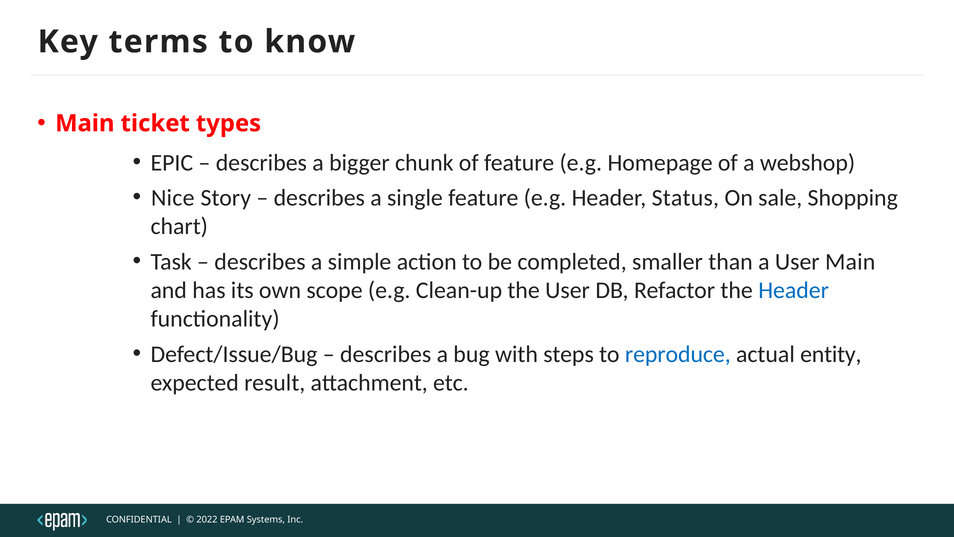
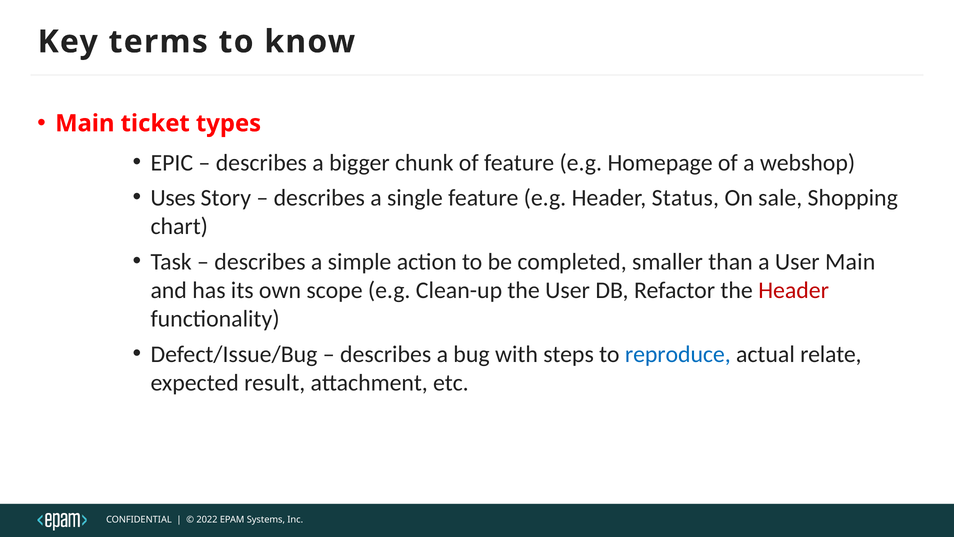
Nice: Nice -> Uses (173, 198)
Header colour: blue -> red (794, 290)
entity: entity -> relate (831, 354)
